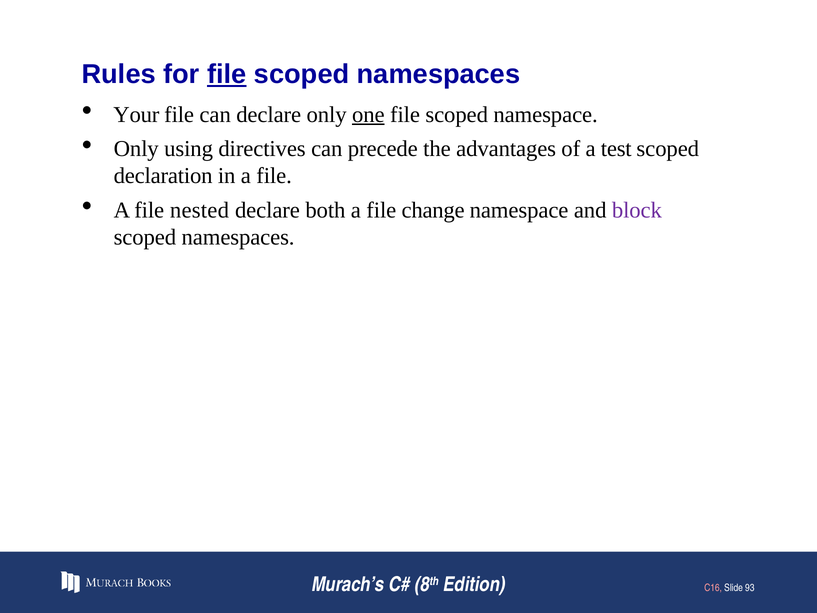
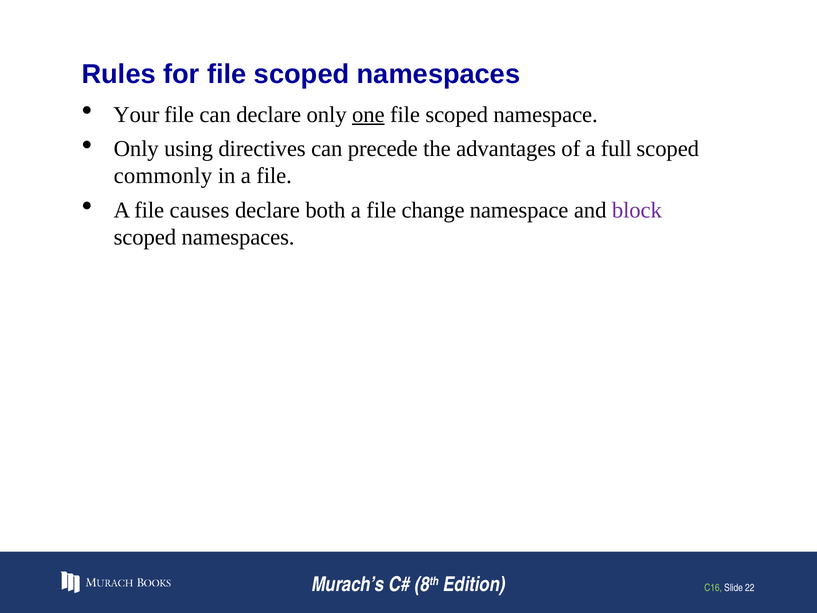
file underline: present -> none (227, 74)
test: test -> full (616, 149)
declaration: declaration -> commonly (163, 176)
nested: nested -> causes (200, 210)
C16 colour: pink -> light green (713, 588)
93: 93 -> 22 (750, 588)
